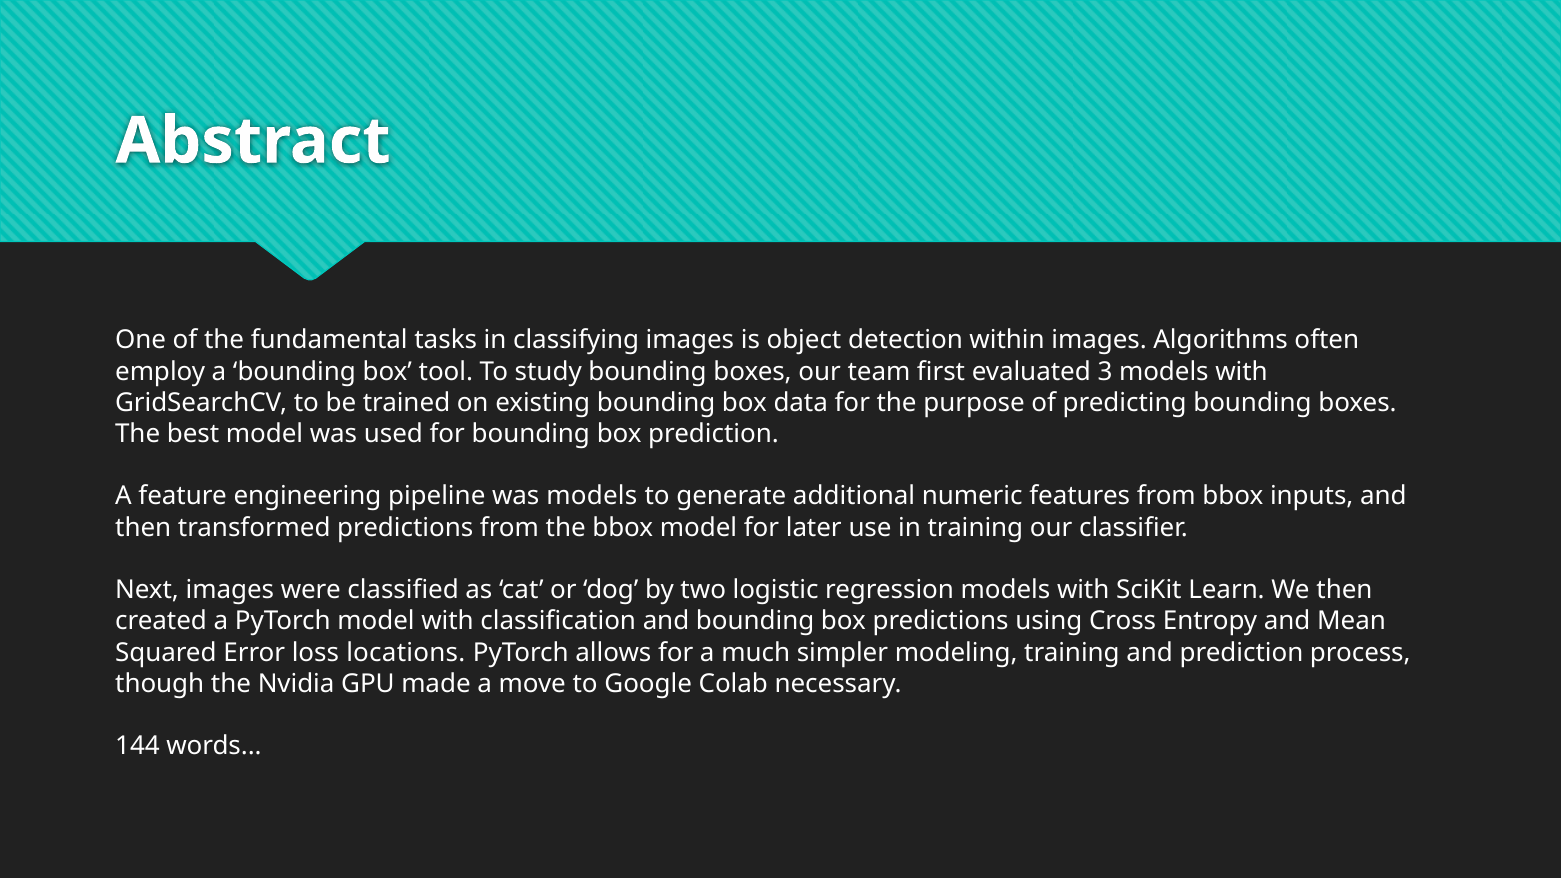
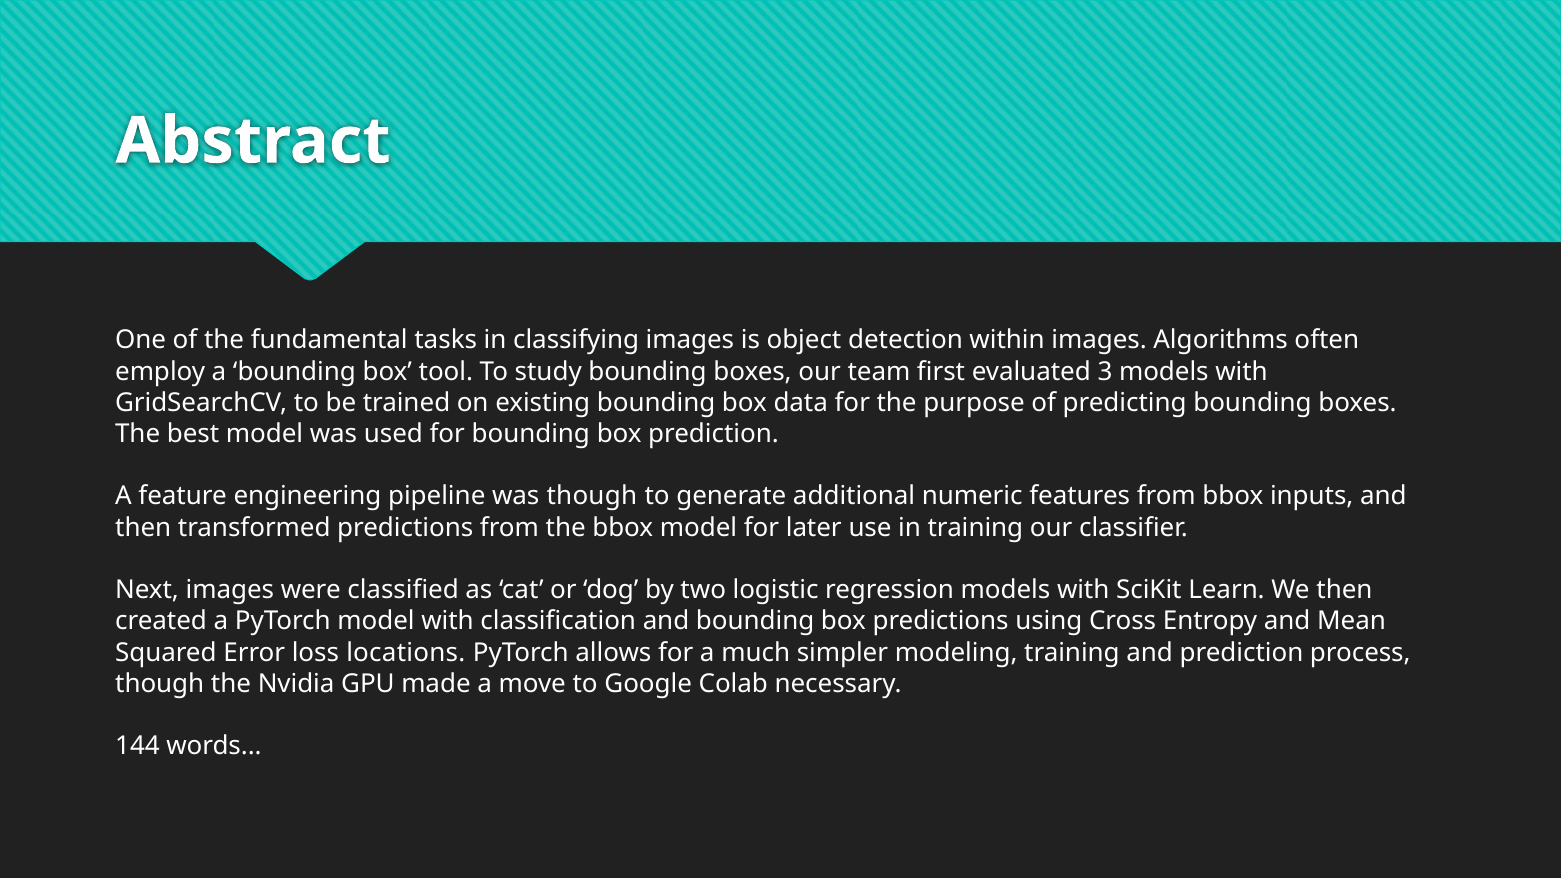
was models: models -> though (592, 496)
